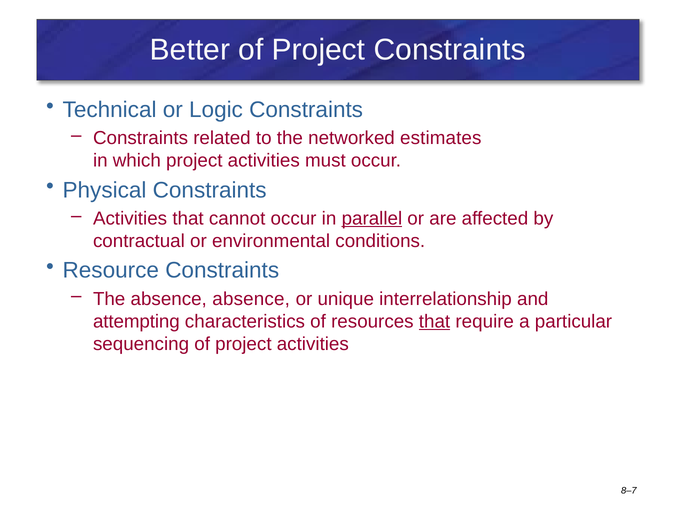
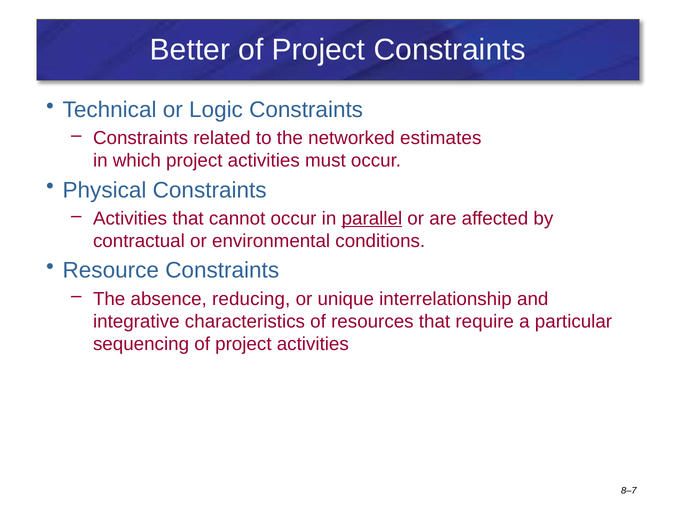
absence absence: absence -> reducing (251, 299)
attempting: attempting -> integrative (136, 321)
that underline: present -> none (435, 321)
